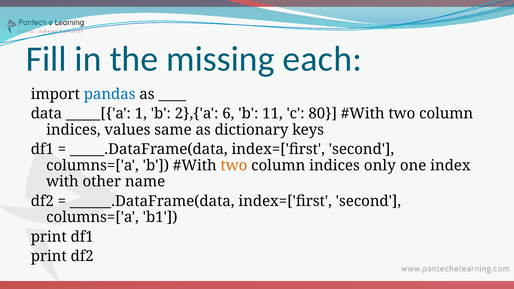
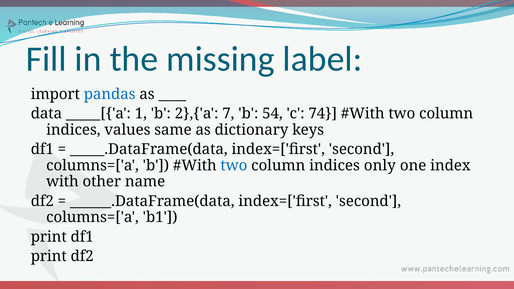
each: each -> label (322, 59)
6: 6 -> 7 (228, 114)
11: 11 -> 54 (272, 114)
80: 80 -> 74 (323, 114)
two colour: orange -> blue (234, 166)
